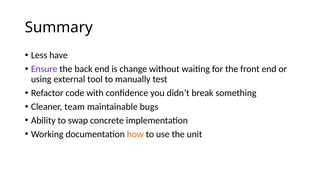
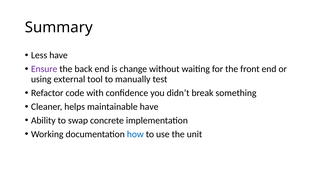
team: team -> helps (75, 107)
maintainable bugs: bugs -> have (149, 107)
how colour: orange -> blue (135, 134)
